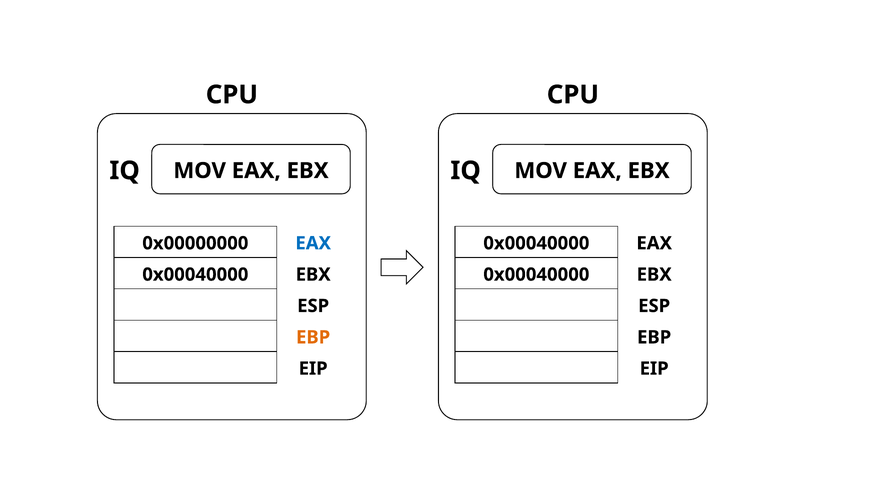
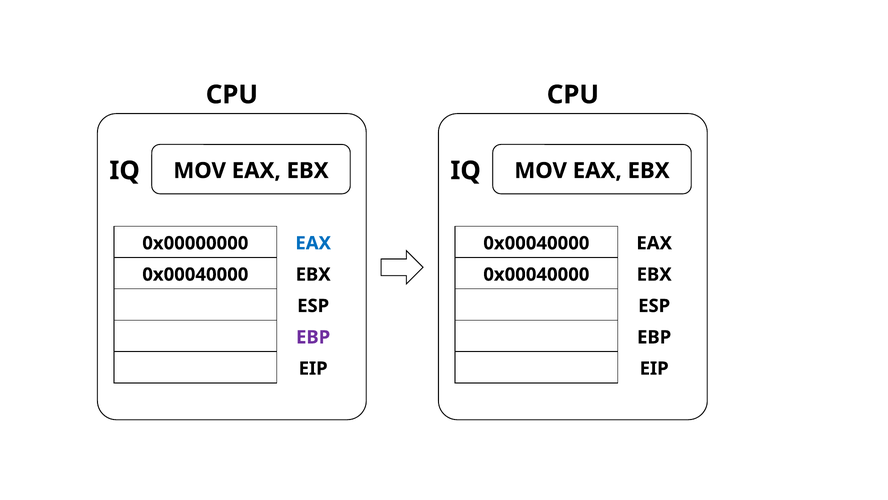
EBP colour: orange -> purple (313, 337)
